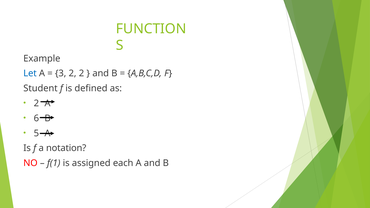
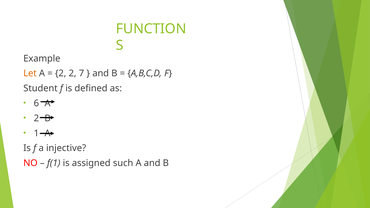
Let colour: blue -> orange (30, 73)
3: 3 -> 2 (61, 73)
2 2: 2 -> 7 (81, 73)
2: 2 -> 6 (36, 103)
6: 6 -> 2 (36, 118)
5: 5 -> 1 (36, 133)
notation: notation -> injective (66, 148)
each: each -> such (123, 163)
